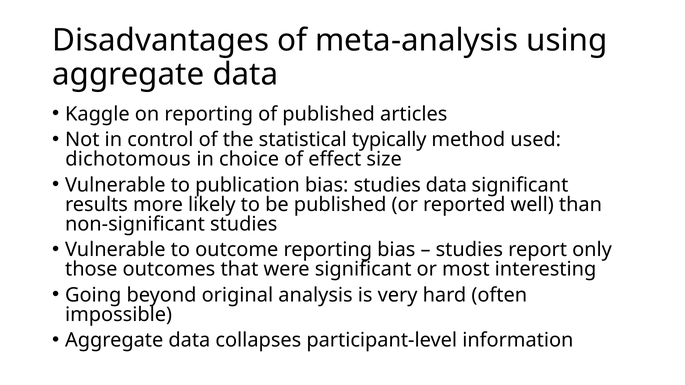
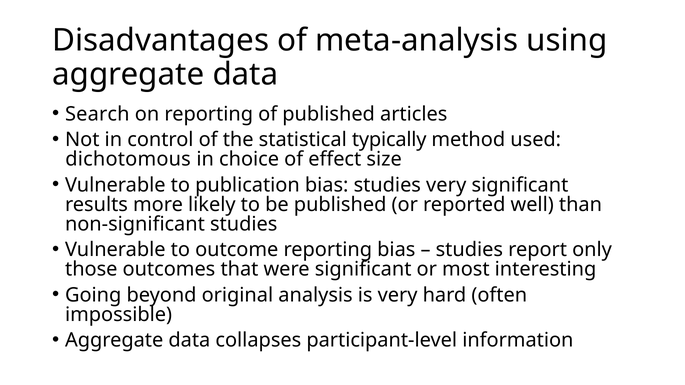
Kaggle: Kaggle -> Search (97, 114)
studies data: data -> very (446, 185)
